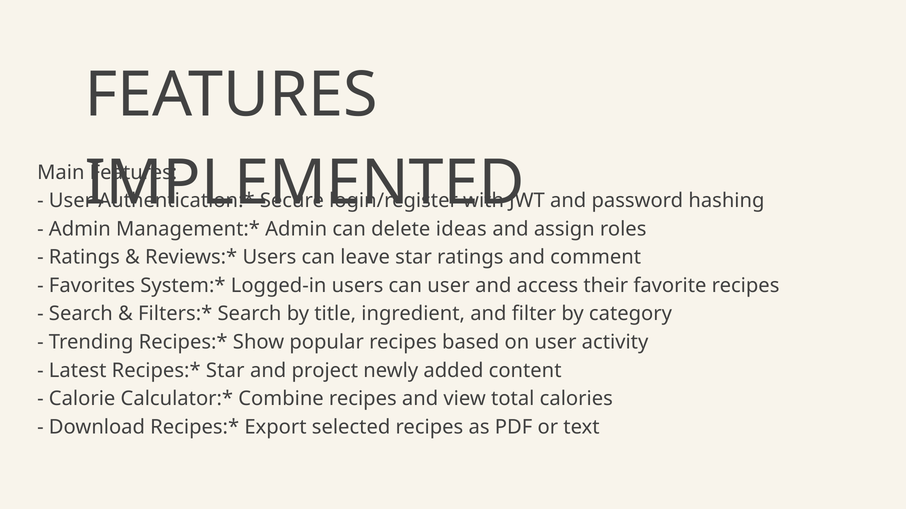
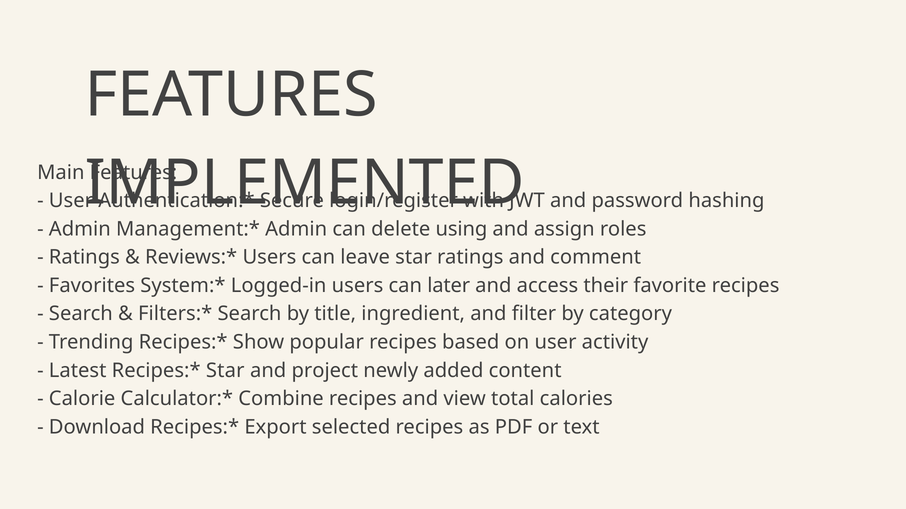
ideas: ideas -> using (461, 229)
can user: user -> later (449, 286)
